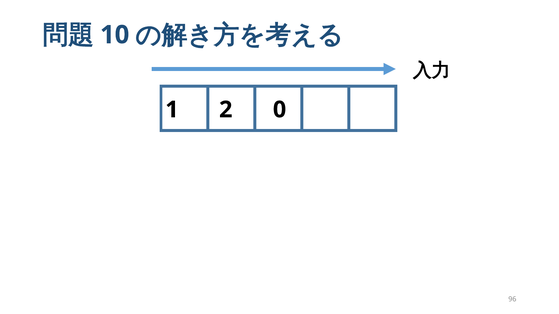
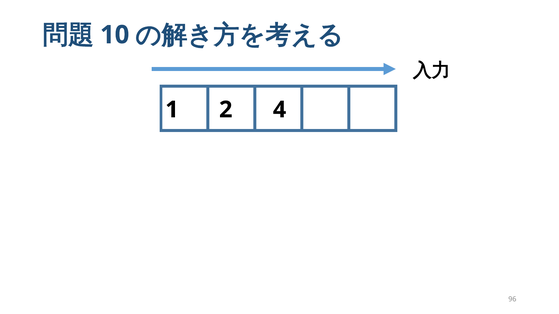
2 0: 0 -> 4 (280, 110)
